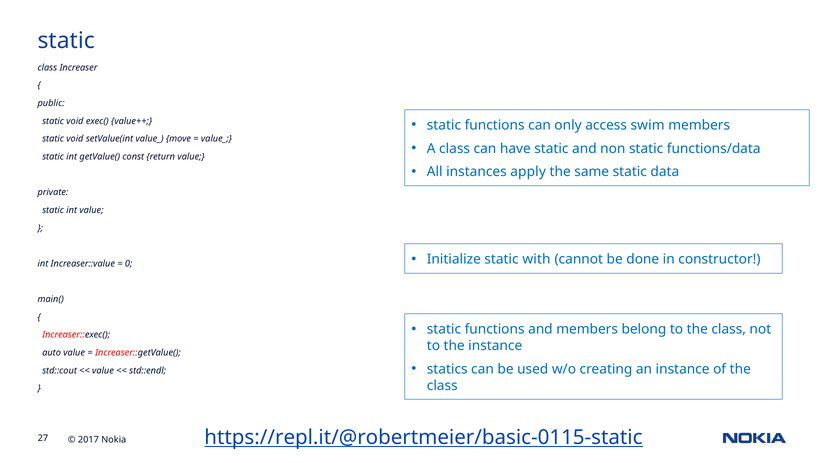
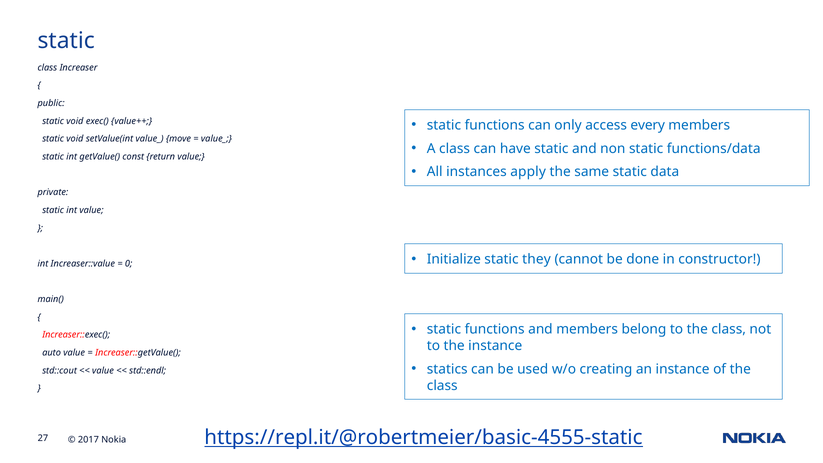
swim: swim -> every (648, 125)
with: with -> they (536, 259)
https://repl.it/@robertmeier/basic-0115-static: https://repl.it/@robertmeier/basic-0115-static -> https://repl.it/@robertmeier/basic-4555-static (423, 437)
